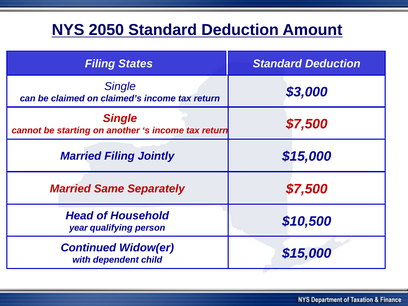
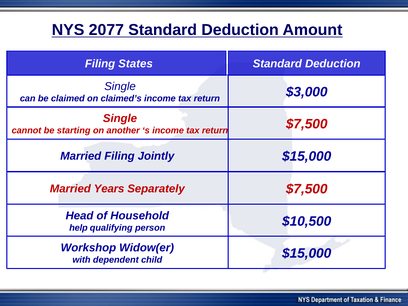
2050: 2050 -> 2077 (106, 30)
Same: Same -> Years (109, 189)
year: year -> help (78, 228)
Continued: Continued -> Workshop (88, 248)
